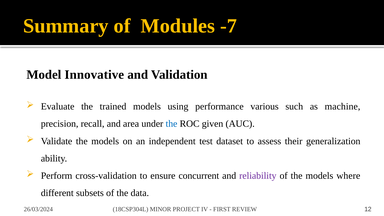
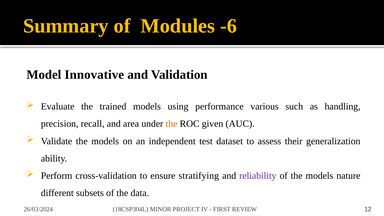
-7: -7 -> -6 (229, 26)
machine: machine -> handling (343, 107)
the colour: blue -> orange (172, 124)
concurrent: concurrent -> stratifying (199, 176)
where: where -> nature (348, 176)
